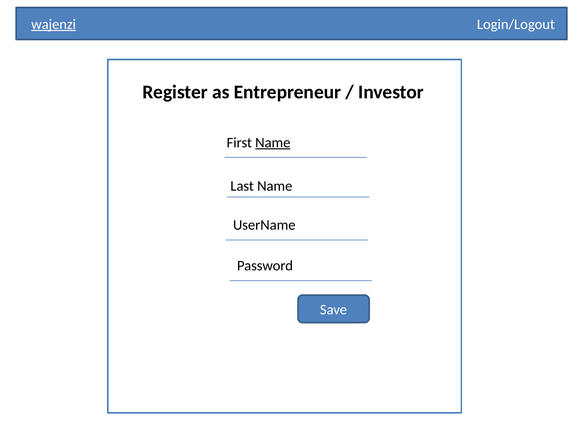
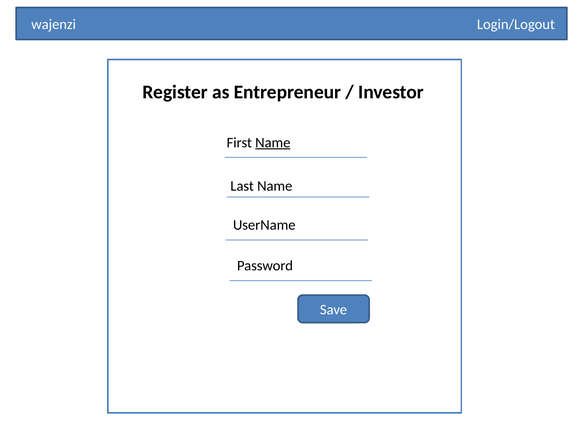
wajenzi underline: present -> none (54, 24)
